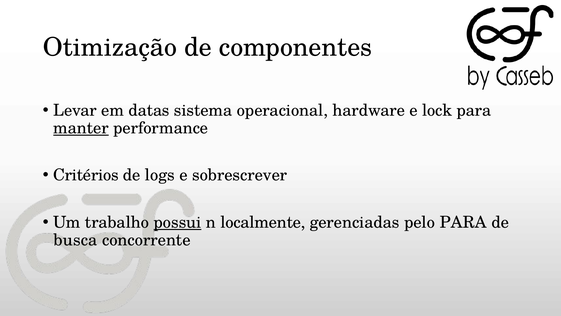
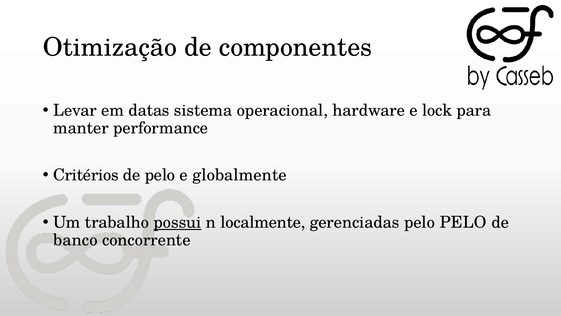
manter underline: present -> none (81, 128)
de logs: logs -> pelo (160, 175)
sobrescrever: sobrescrever -> globalmente (240, 175)
pelo PARA: PARA -> PELO (463, 222)
busca: busca -> banco (75, 240)
